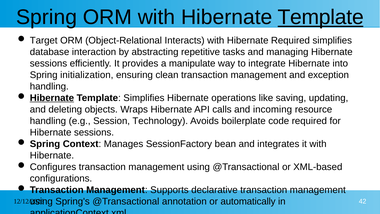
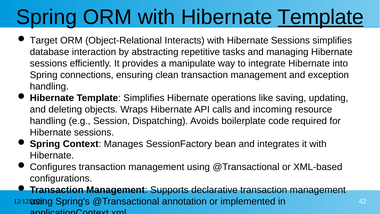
with Hibernate Required: Required -> Sessions (290, 40)
initialization: initialization -> connections (87, 75)
Hibernate underline: present -> none (52, 98)
Technology: Technology -> Dispatching (160, 121)
automatically: automatically -> implemented (248, 201)
